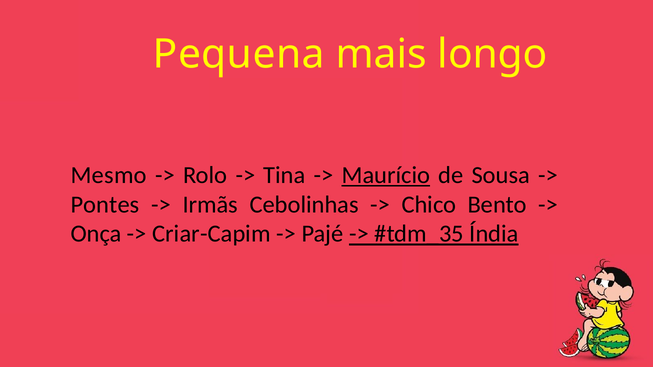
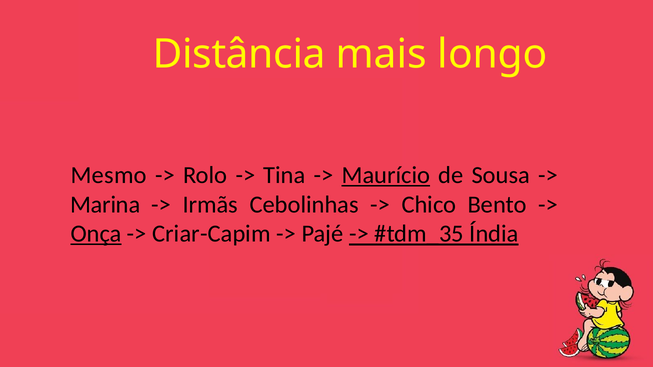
Pequena: Pequena -> Distância (239, 54)
Pontes: Pontes -> Marina (105, 205)
Onça underline: none -> present (96, 234)
